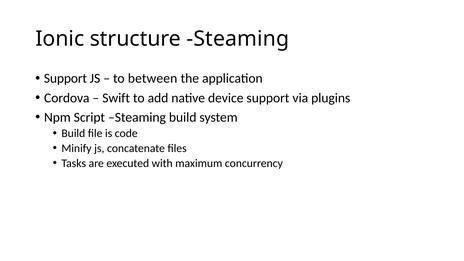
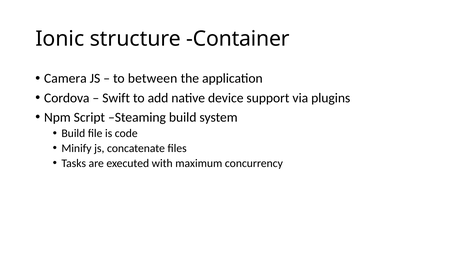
structure Steaming: Steaming -> Container (238, 39)
Support: Support -> Camera (65, 78)
